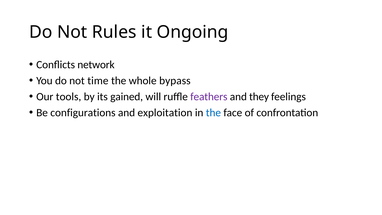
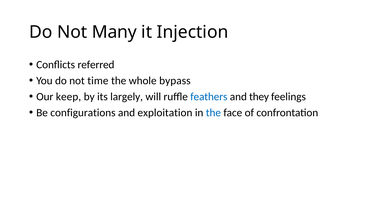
Rules: Rules -> Many (114, 32)
Ongoing: Ongoing -> Injection (193, 32)
network: network -> referred (96, 65)
tools: tools -> keep (69, 97)
gained: gained -> largely (127, 97)
feathers colour: purple -> blue (209, 97)
